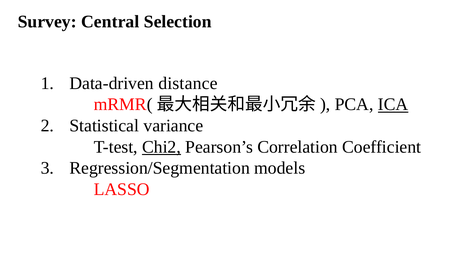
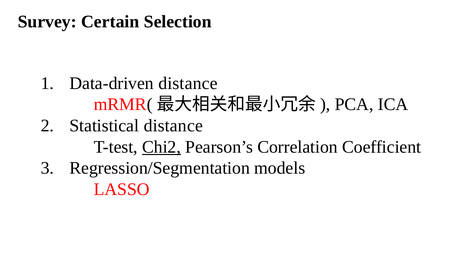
Central: Central -> Certain (110, 22)
ICA underline: present -> none (393, 104)
Statistical variance: variance -> distance (173, 126)
